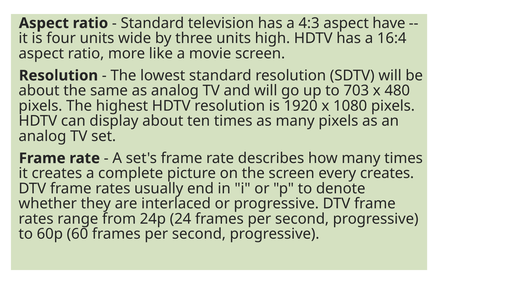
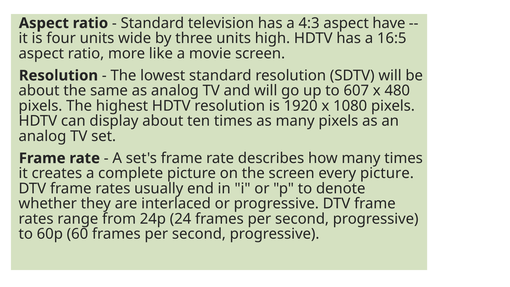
16:4: 16:4 -> 16:5 (392, 38)
703: 703 -> 607 (356, 91)
every creates: creates -> picture (387, 173)
